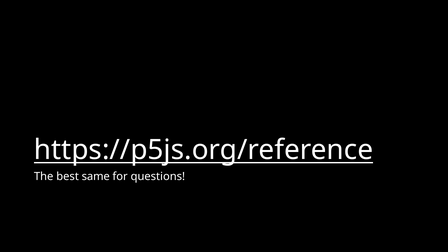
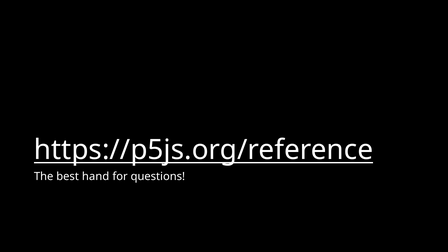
same: same -> hand (96, 176)
